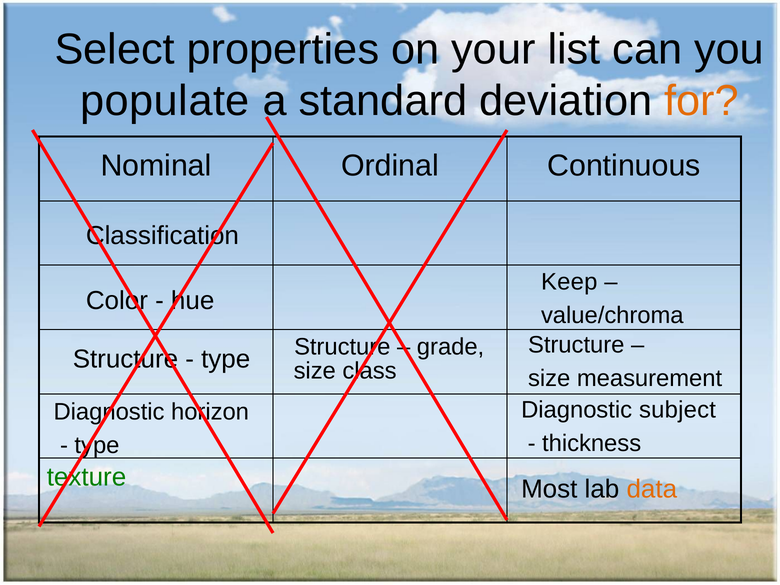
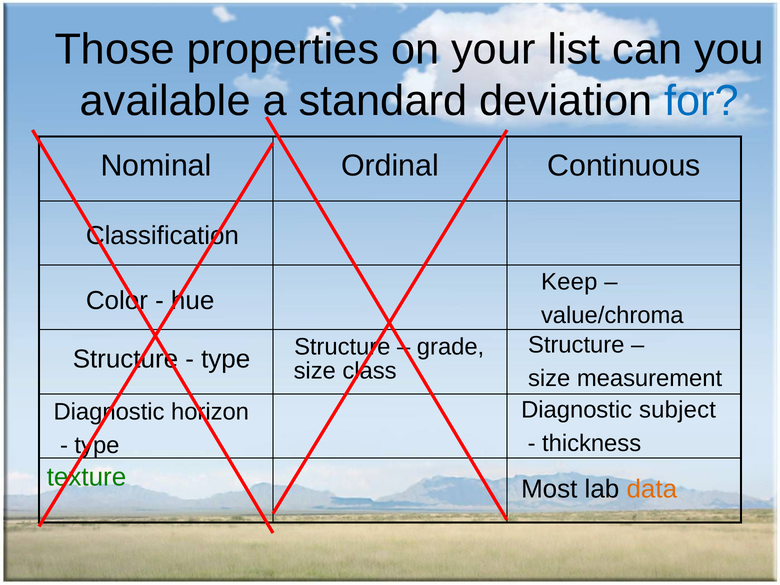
Select: Select -> Those (115, 49)
populate: populate -> available (165, 101)
for colour: orange -> blue (702, 101)
